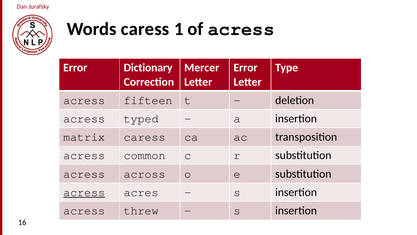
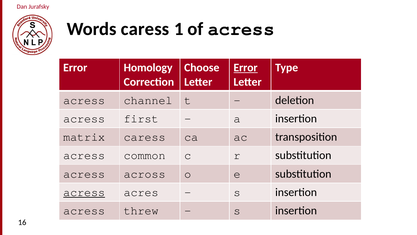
Dictionary: Dictionary -> Homology (148, 68)
Mercer: Mercer -> Choose (202, 68)
Error underline: none -> present (246, 68)
fifteen: fifteen -> channel (148, 100)
typed: typed -> first (141, 118)
